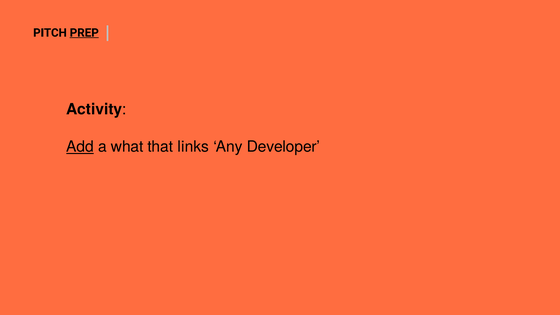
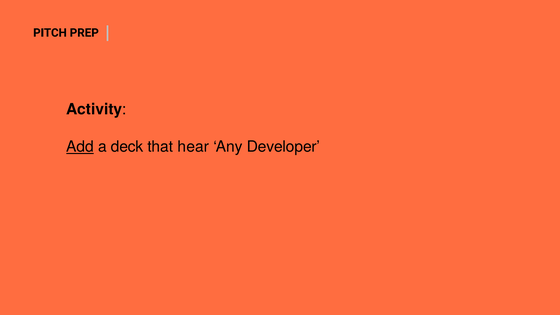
PREP underline: present -> none (84, 33)
what: what -> deck (127, 147)
links: links -> hear (193, 147)
